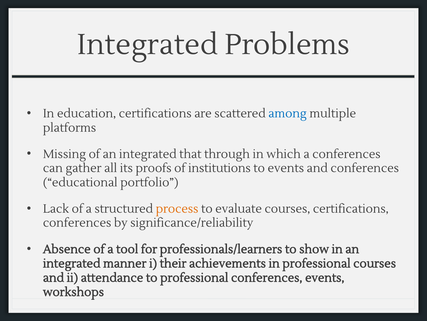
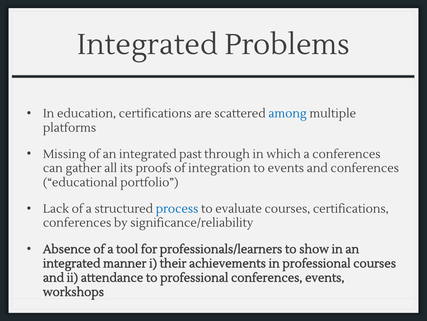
that: that -> past (190, 154)
institutions: institutions -> integration (219, 168)
process colour: orange -> blue (177, 208)
